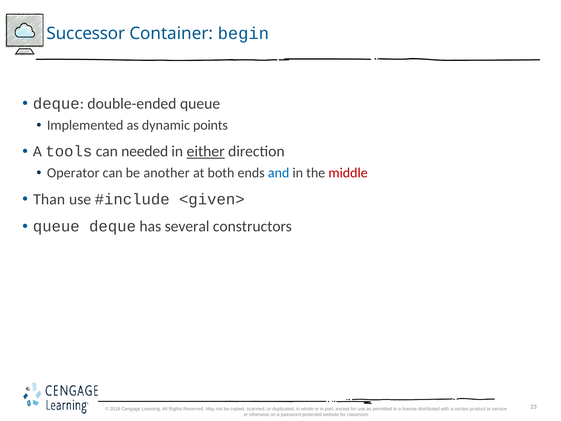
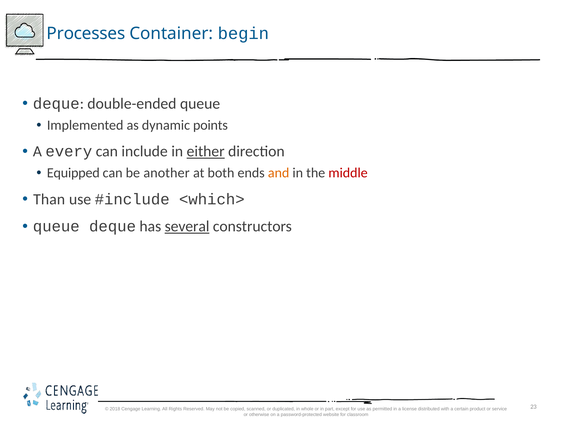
Successor: Successor -> Processes (86, 34)
tools: tools -> every (69, 151)
needed: needed -> include (145, 151)
Operator: Operator -> Equipped (73, 173)
and colour: blue -> orange (279, 173)
<given>: <given> -> <which> (212, 199)
several underline: none -> present (187, 226)
